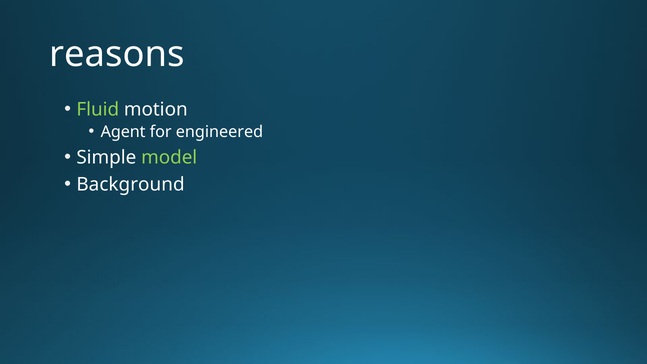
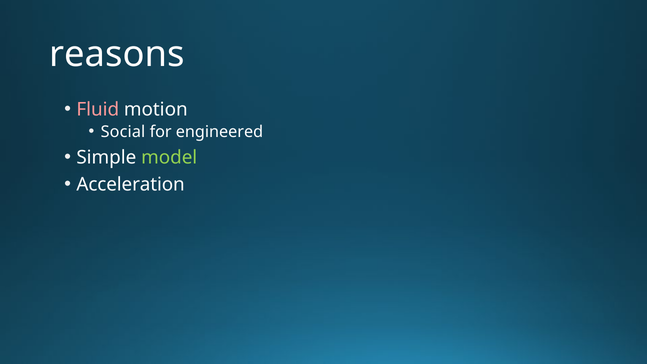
Fluid colour: light green -> pink (98, 109)
Agent: Agent -> Social (123, 132)
Background: Background -> Acceleration (131, 184)
